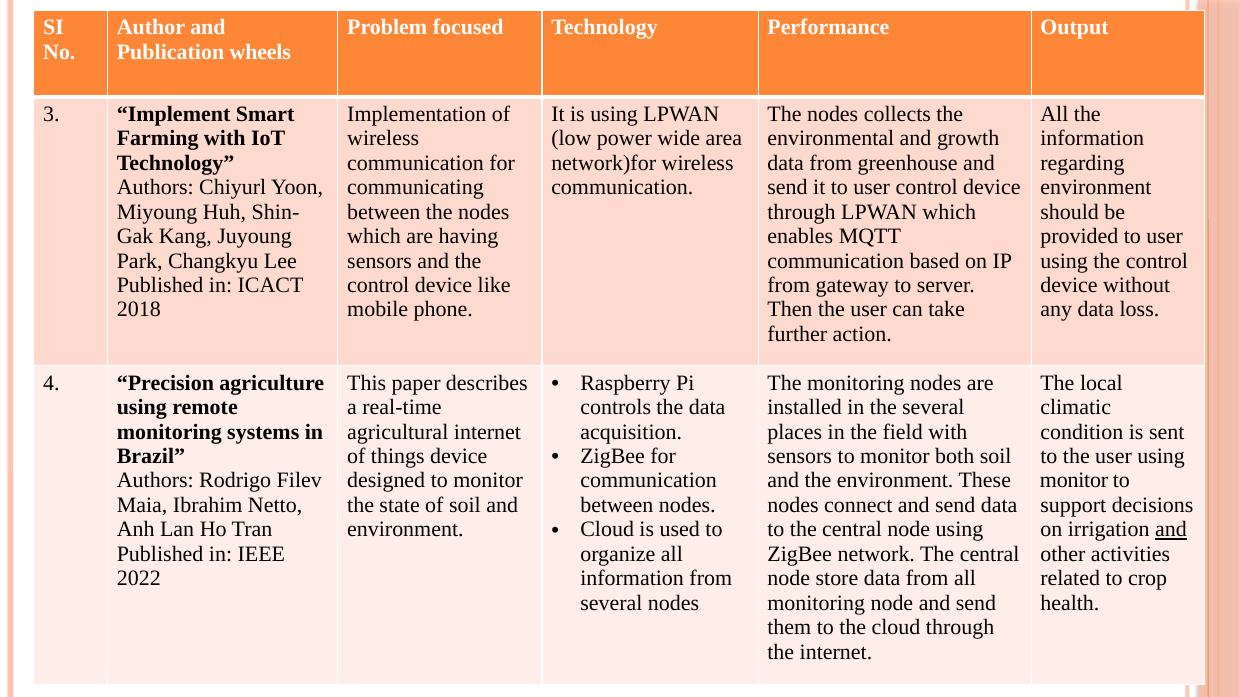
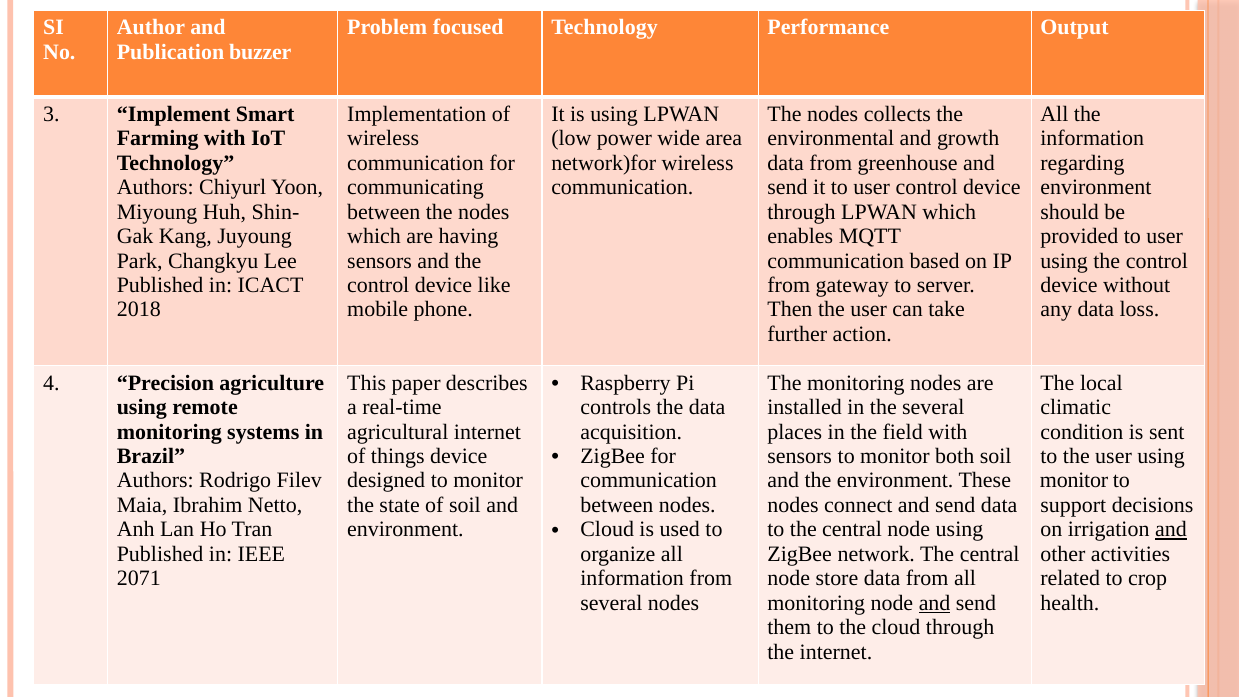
wheels: wheels -> buzzer (260, 52)
2022: 2022 -> 2071 (139, 579)
and underline: none -> present (935, 603)
